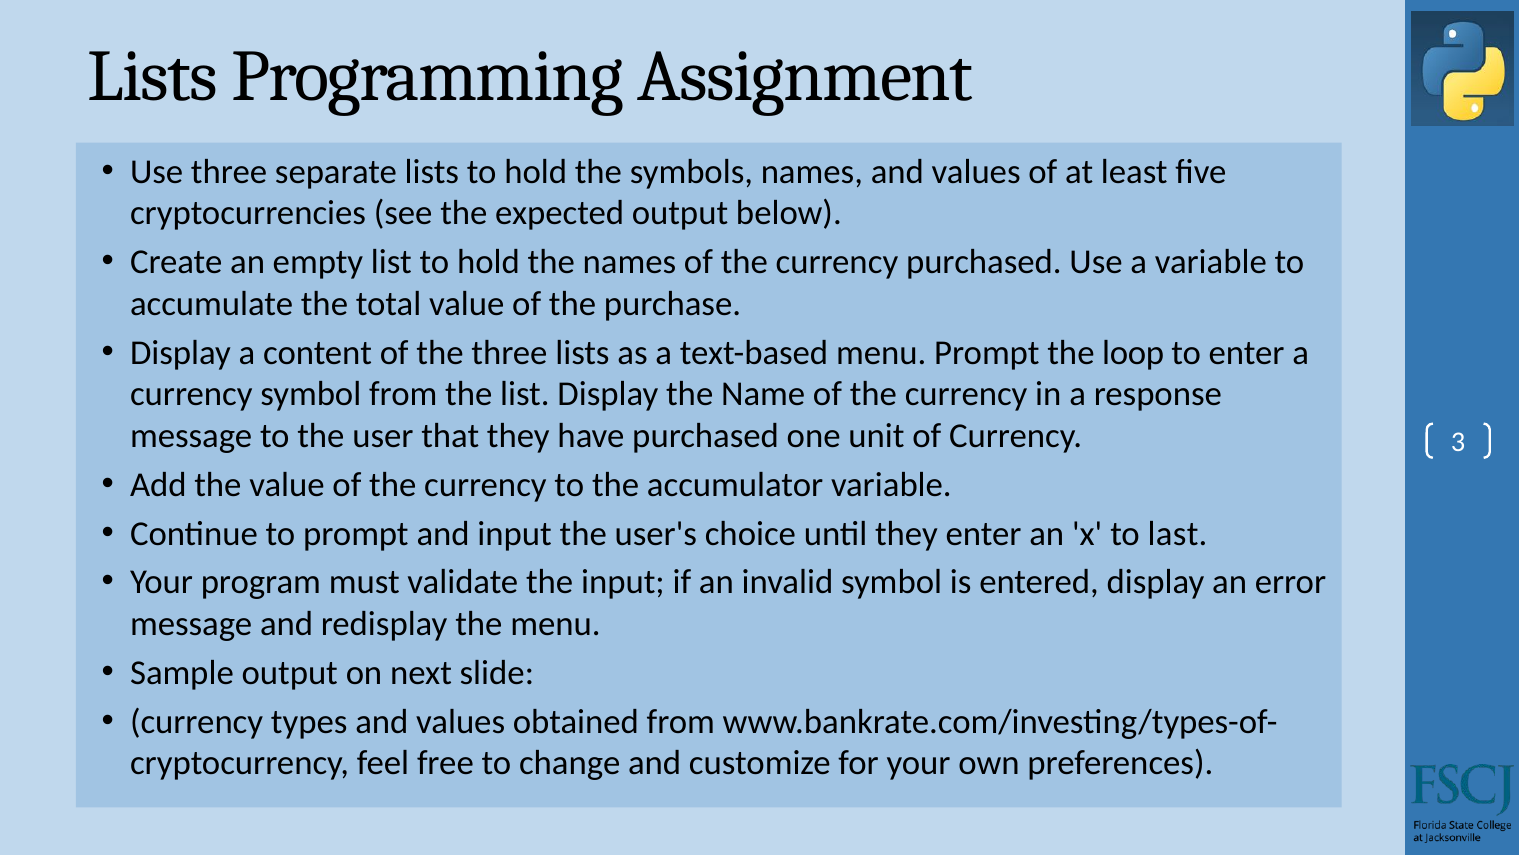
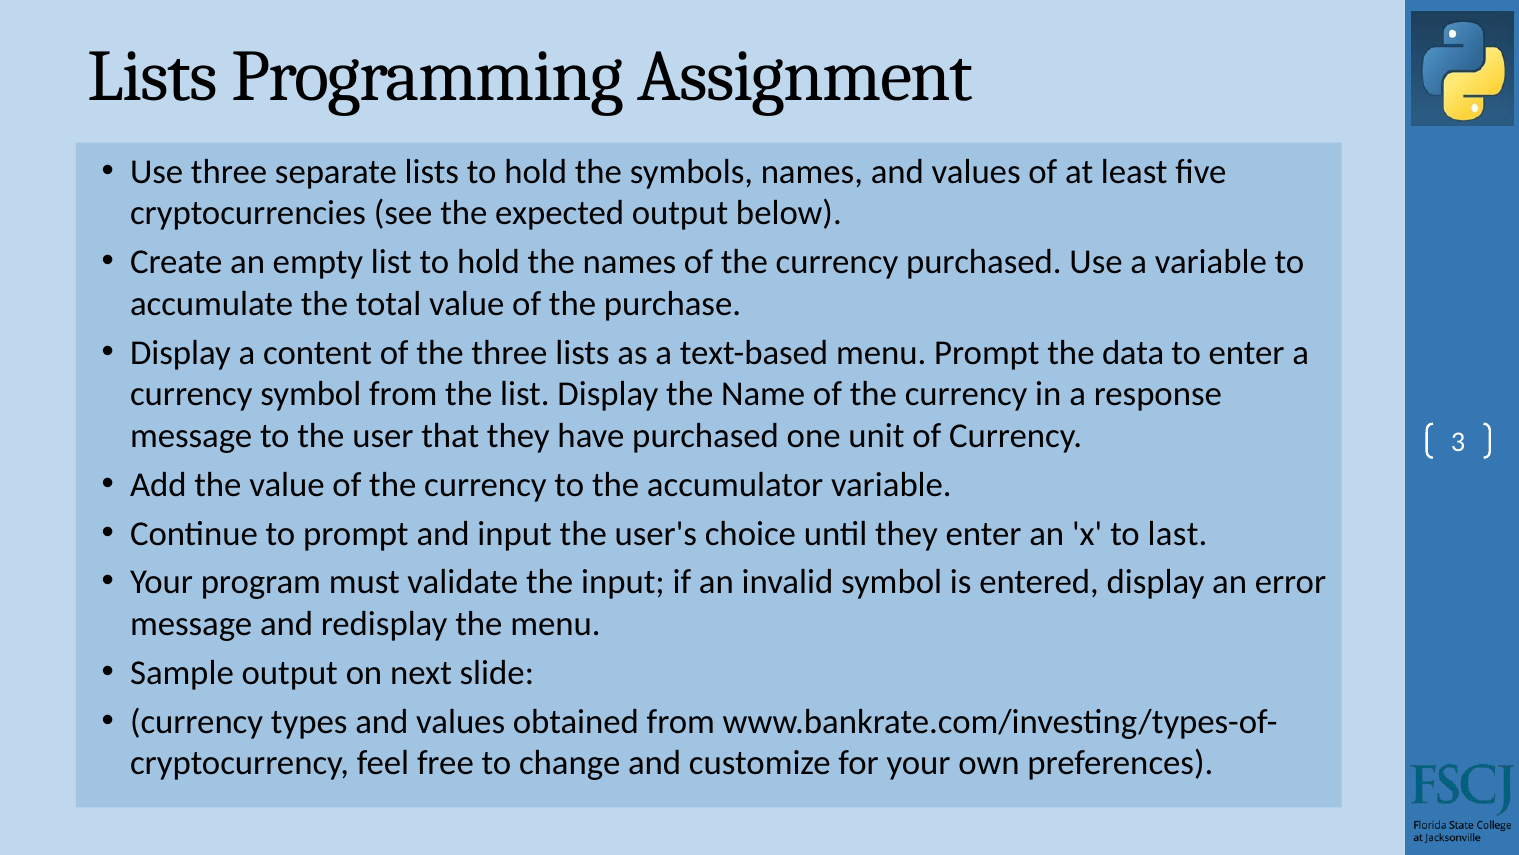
loop: loop -> data (1133, 352)
